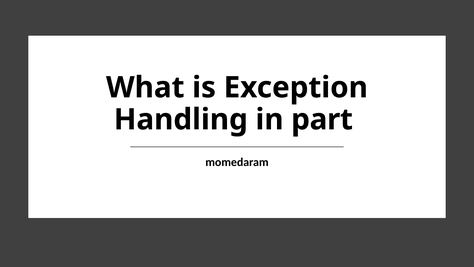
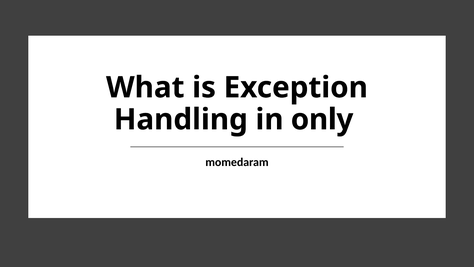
part: part -> only (322, 119)
